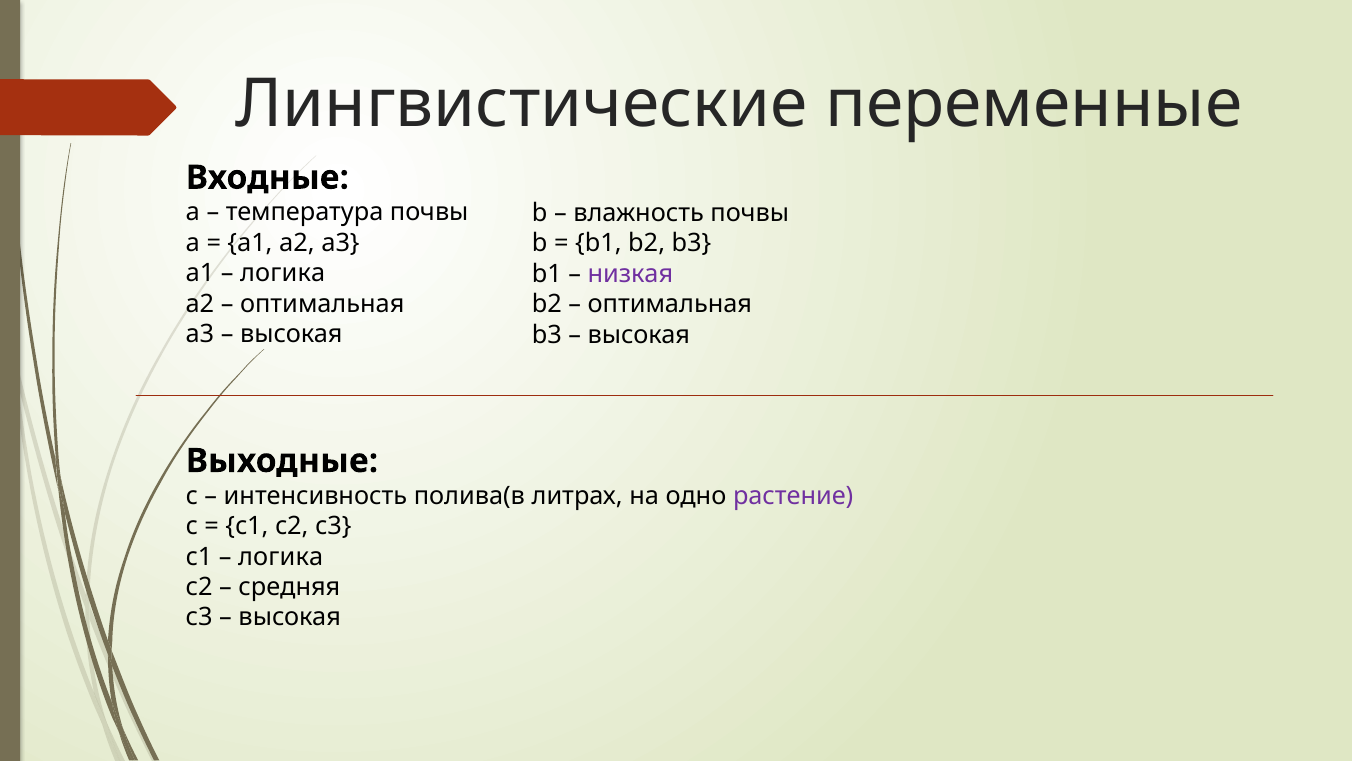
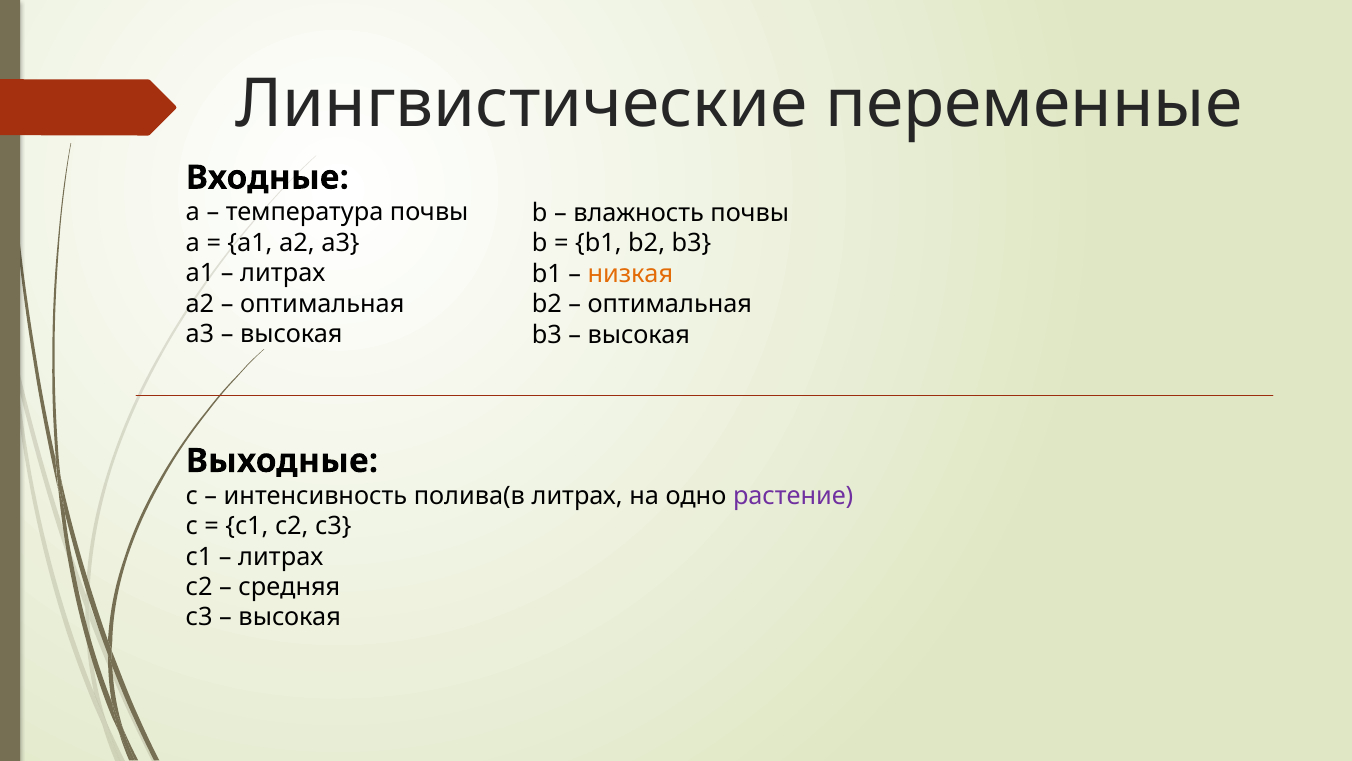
логика: логика -> литрах (283, 273)
низкая colour: purple -> orange (630, 274)
логика: логика -> литрах (281, 556)
